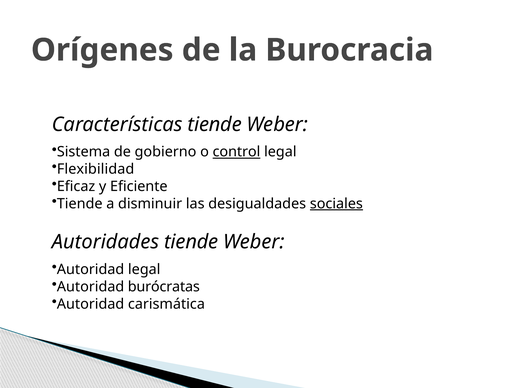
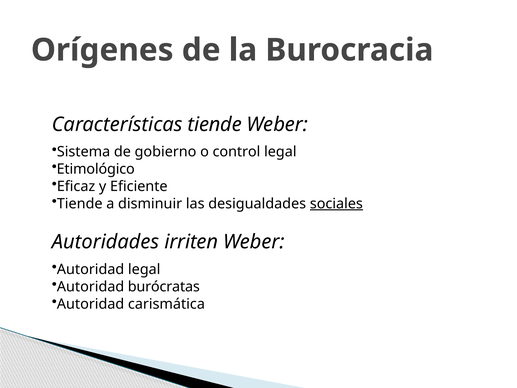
control underline: present -> none (236, 152)
Flexibilidad: Flexibilidad -> Etimológico (96, 169)
Autoridades tiende: tiende -> irriten (191, 242)
